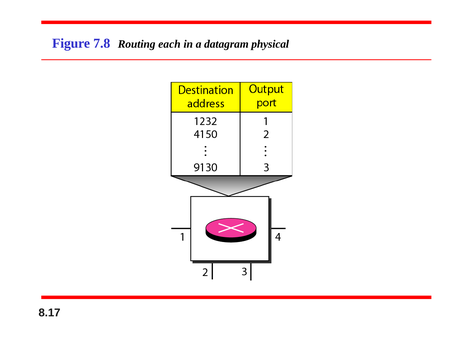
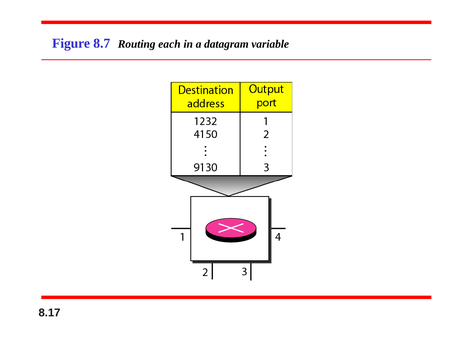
7.8: 7.8 -> 8.7 (102, 43)
physical: physical -> variable (270, 44)
